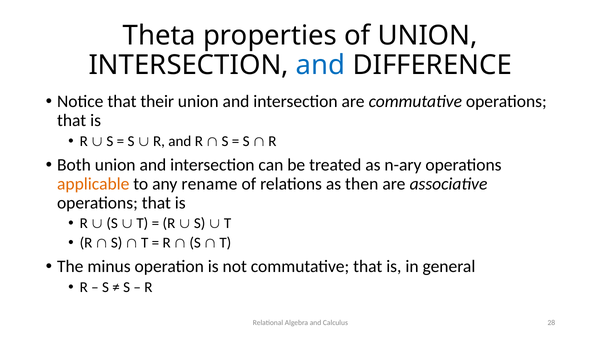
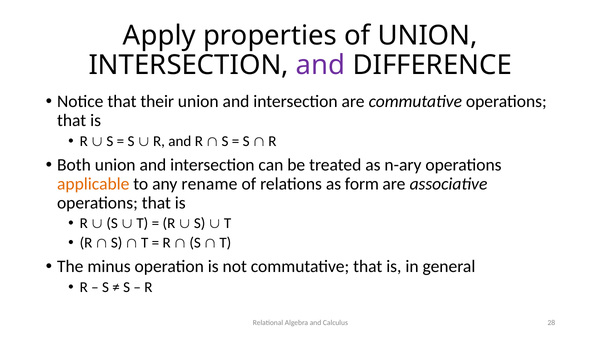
Theta: Theta -> Apply (159, 36)
and colour: blue -> purple (321, 65)
then: then -> form (362, 184)
